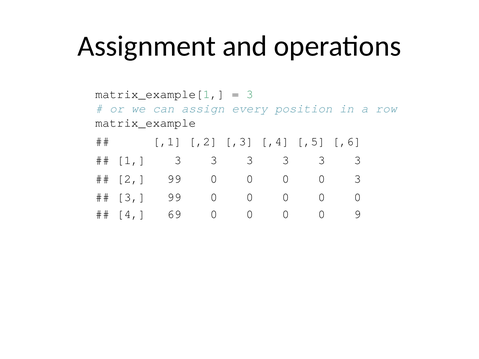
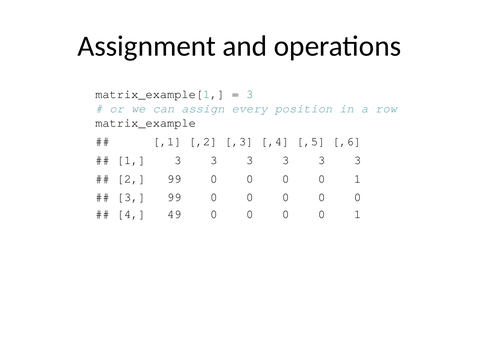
3: 3 -> 1 (358, 179)
69: 69 -> 49 (174, 214)
9: 9 -> 1 (358, 214)
